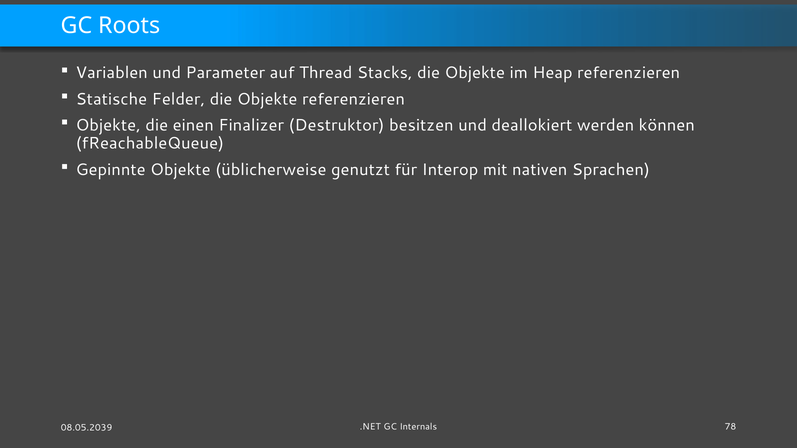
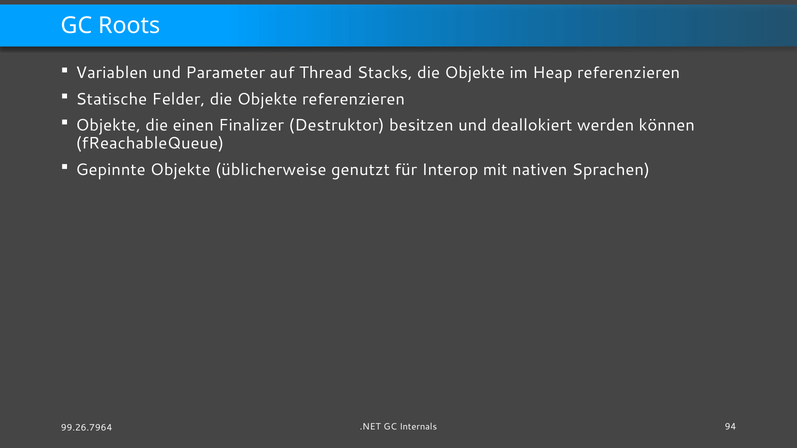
78: 78 -> 94 (730, 427)
08.05.2039: 08.05.2039 -> 99.26.7964 (87, 428)
